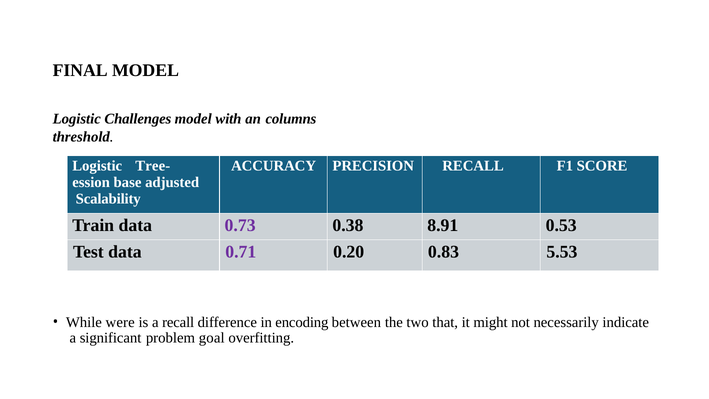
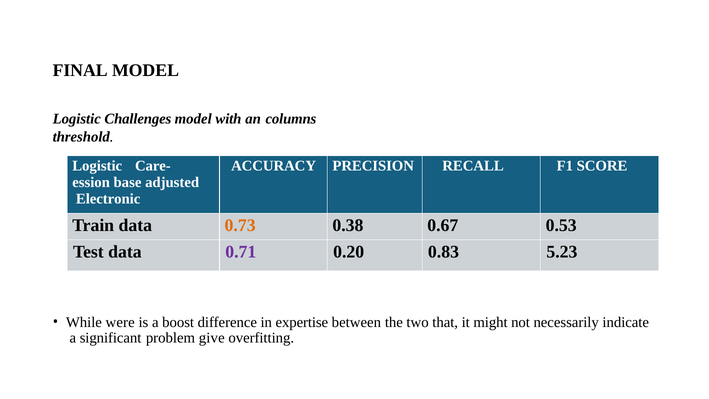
Tree-: Tree- -> Care- (153, 166)
Scalability: Scalability -> Electronic (108, 199)
0.73 colour: purple -> orange (240, 225)
8.91: 8.91 -> 0.67 (443, 225)
5.53: 5.53 -> 5.23 (562, 252)
a recall: recall -> boost (178, 322)
encoding: encoding -> expertise (302, 322)
goal: goal -> give (212, 338)
